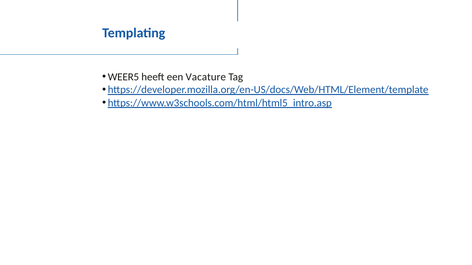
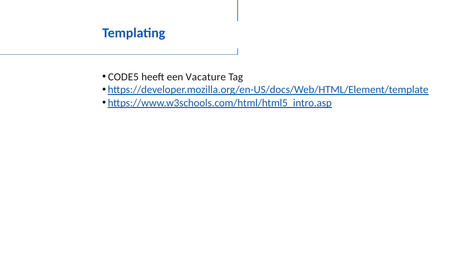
WEER5: WEER5 -> CODE5 (123, 77)
